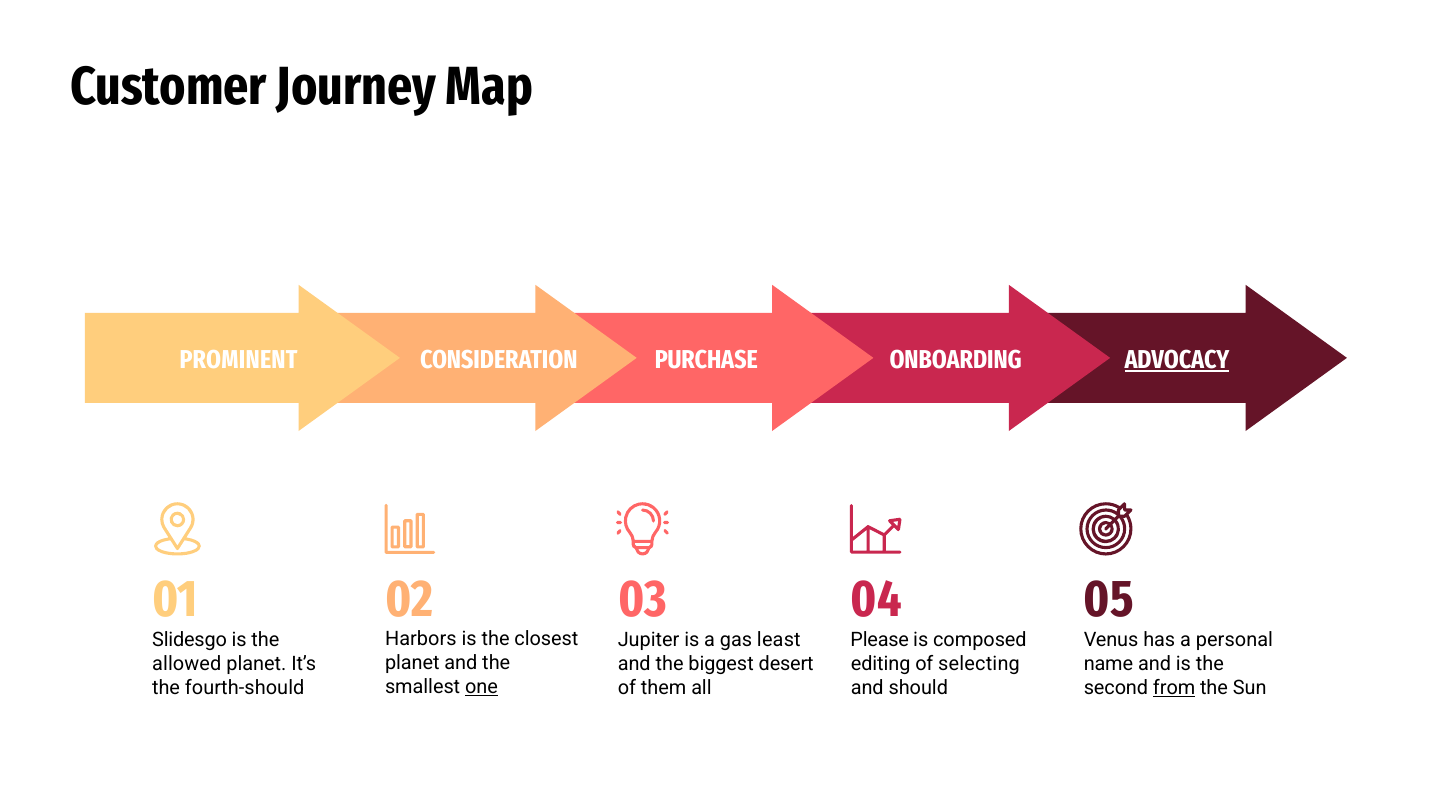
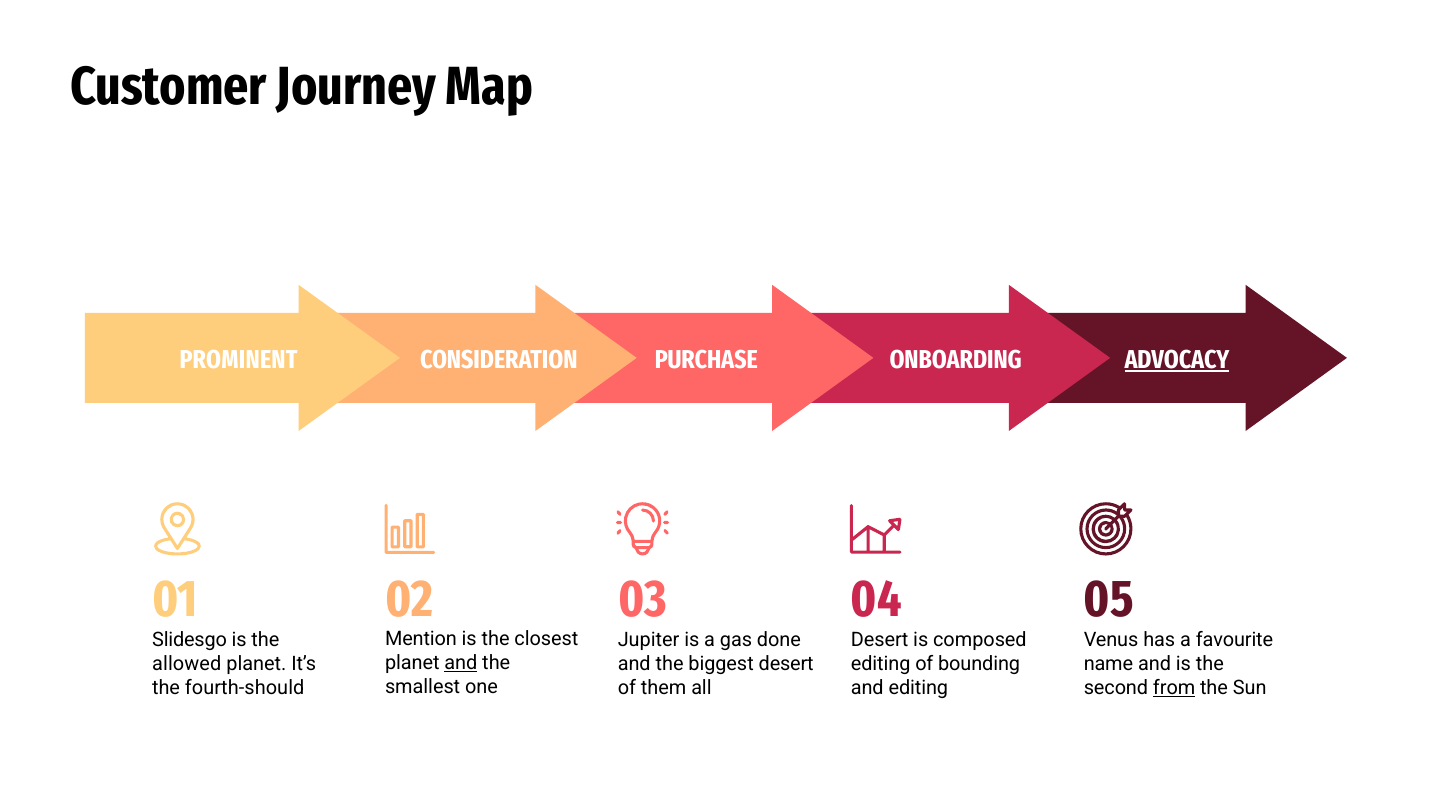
Harbors: Harbors -> Mention (421, 639)
least: least -> done (779, 640)
Please: Please -> Desert (880, 640)
personal: personal -> favourite (1235, 640)
and underline: none -> present (461, 663)
selecting: selecting -> bounding (979, 664)
one underline: present -> none (481, 687)
and should: should -> editing (918, 688)
